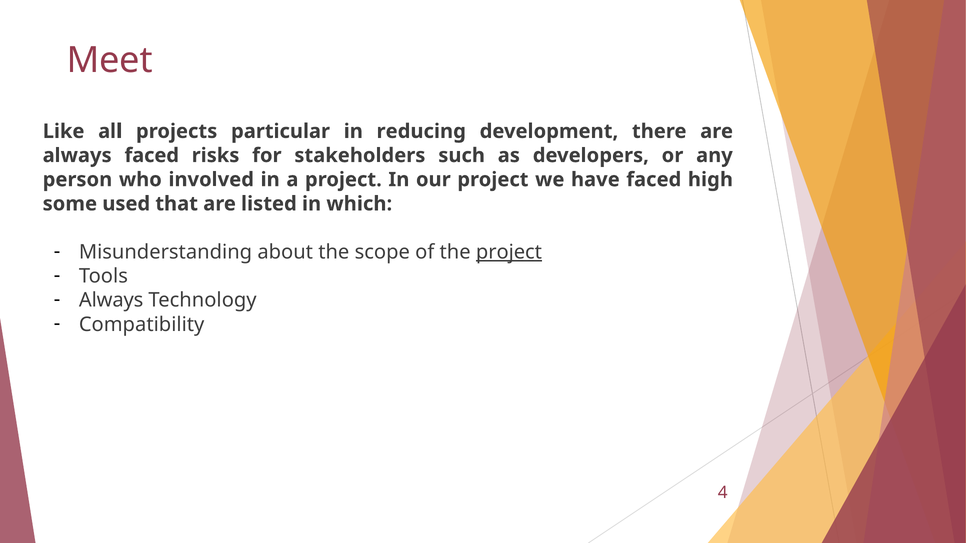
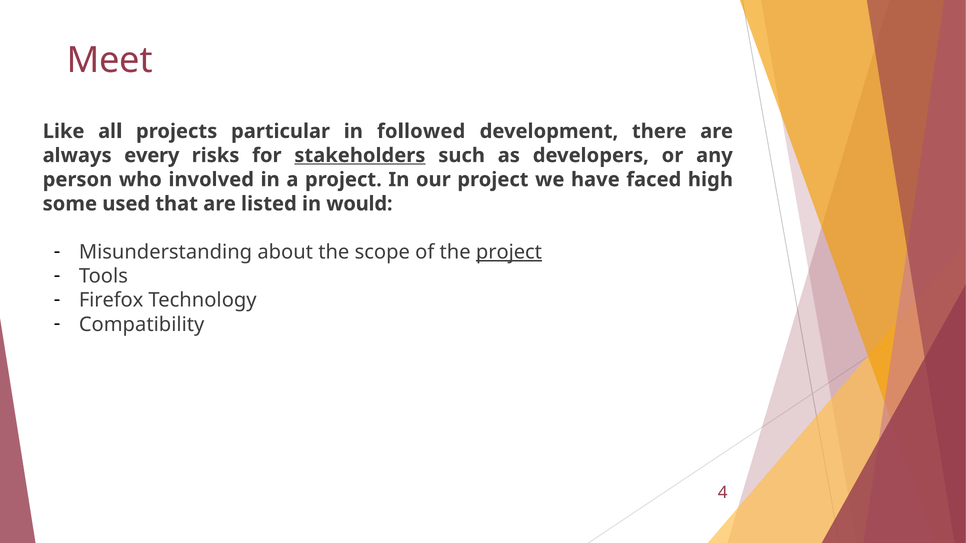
reducing: reducing -> followed (421, 131)
always faced: faced -> every (152, 156)
stakeholders underline: none -> present (360, 156)
which: which -> would (359, 204)
Always: Always -> Firefox (111, 301)
